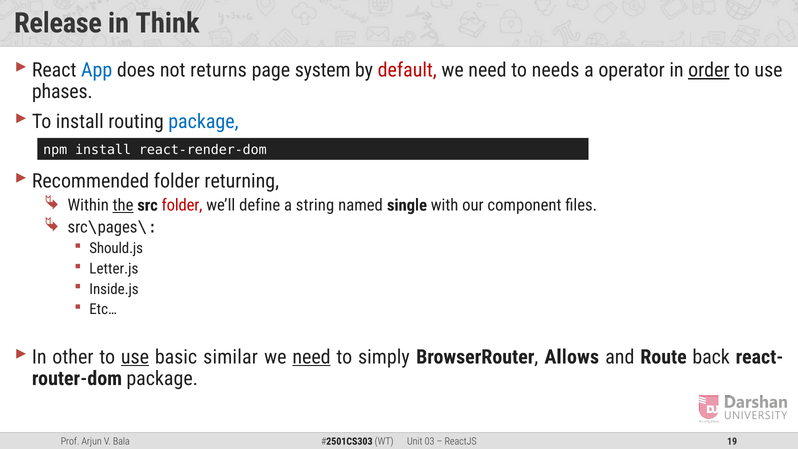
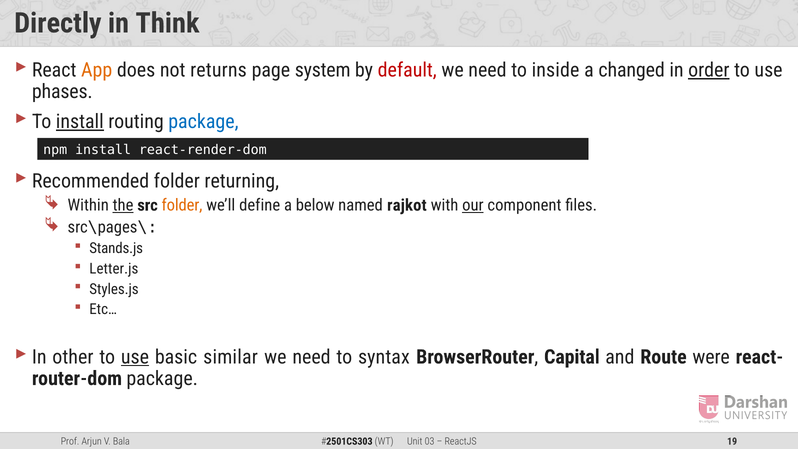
Release: Release -> Directly (58, 23)
App colour: blue -> orange (97, 70)
needs: needs -> inside (556, 70)
operator: operator -> changed (632, 70)
install underline: none -> present (80, 122)
folder colour: red -> orange (182, 205)
string: string -> below (315, 205)
single: single -> rajkot (407, 205)
our underline: none -> present (473, 205)
Should.js: Should.js -> Stands.js (116, 248)
Inside.js: Inside.js -> Styles.js (114, 289)
need underline: present -> none (312, 357)
simply: simply -> syntax (384, 357)
Allows: Allows -> Capital (572, 357)
back: back -> were (711, 357)
